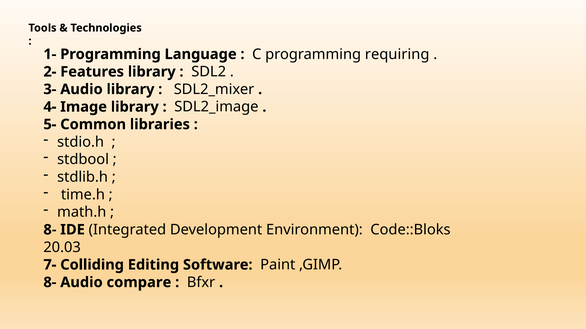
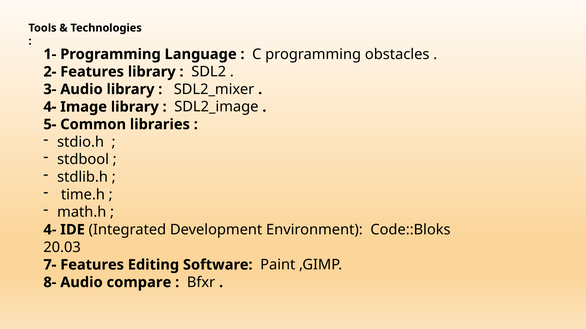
requiring: requiring -> obstacles (397, 54)
8-: 8- -> 4- (50, 230)
7- Colliding: Colliding -> Features (92, 265)
